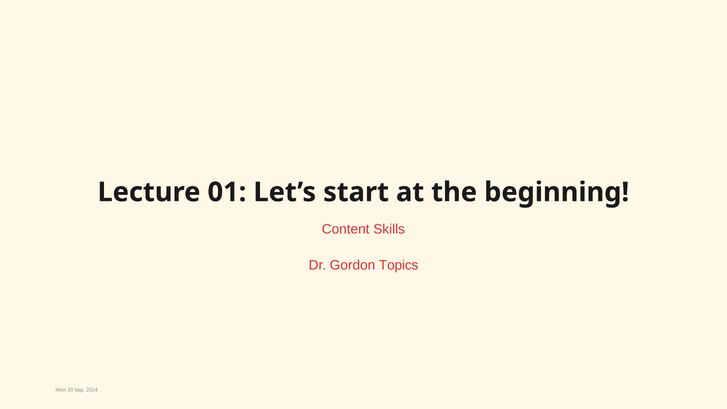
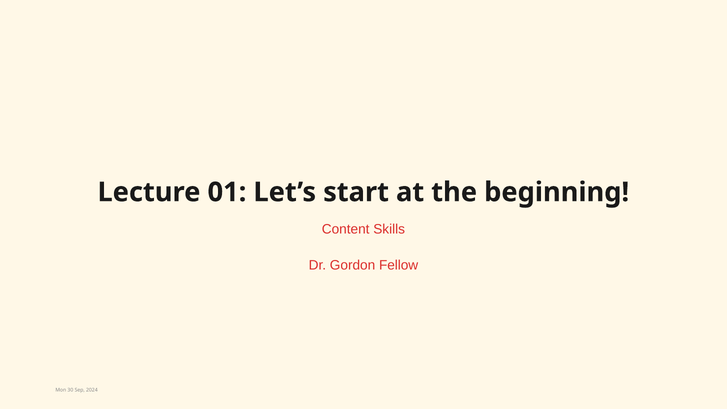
Topics: Topics -> Fellow (399, 265)
